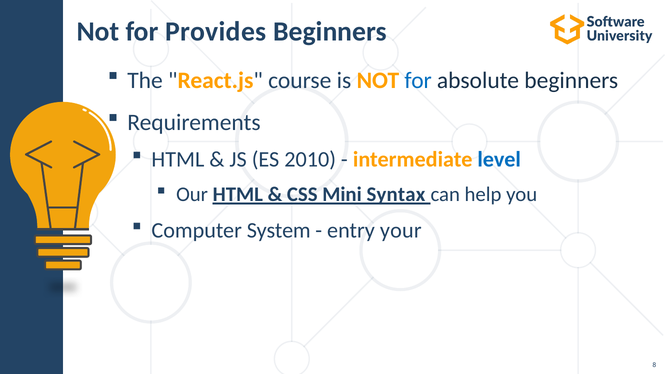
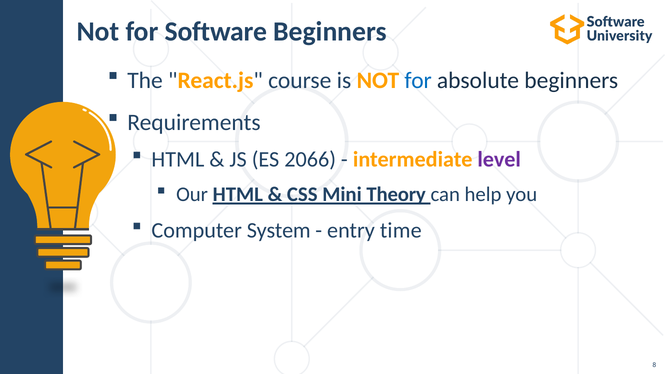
Provides: Provides -> Software (216, 32)
2010: 2010 -> 2066 (310, 159)
level colour: blue -> purple (499, 159)
Syntax: Syntax -> Theory (396, 195)
your: your -> time (401, 231)
